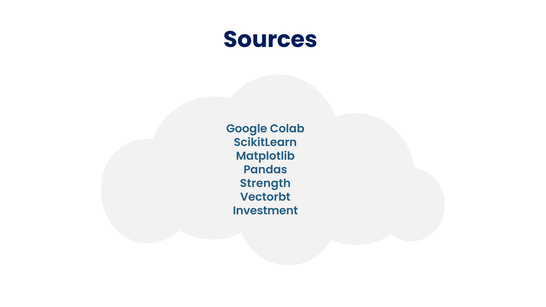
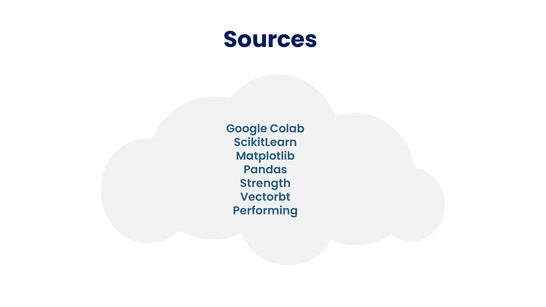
Investment: Investment -> Performing (265, 211)
